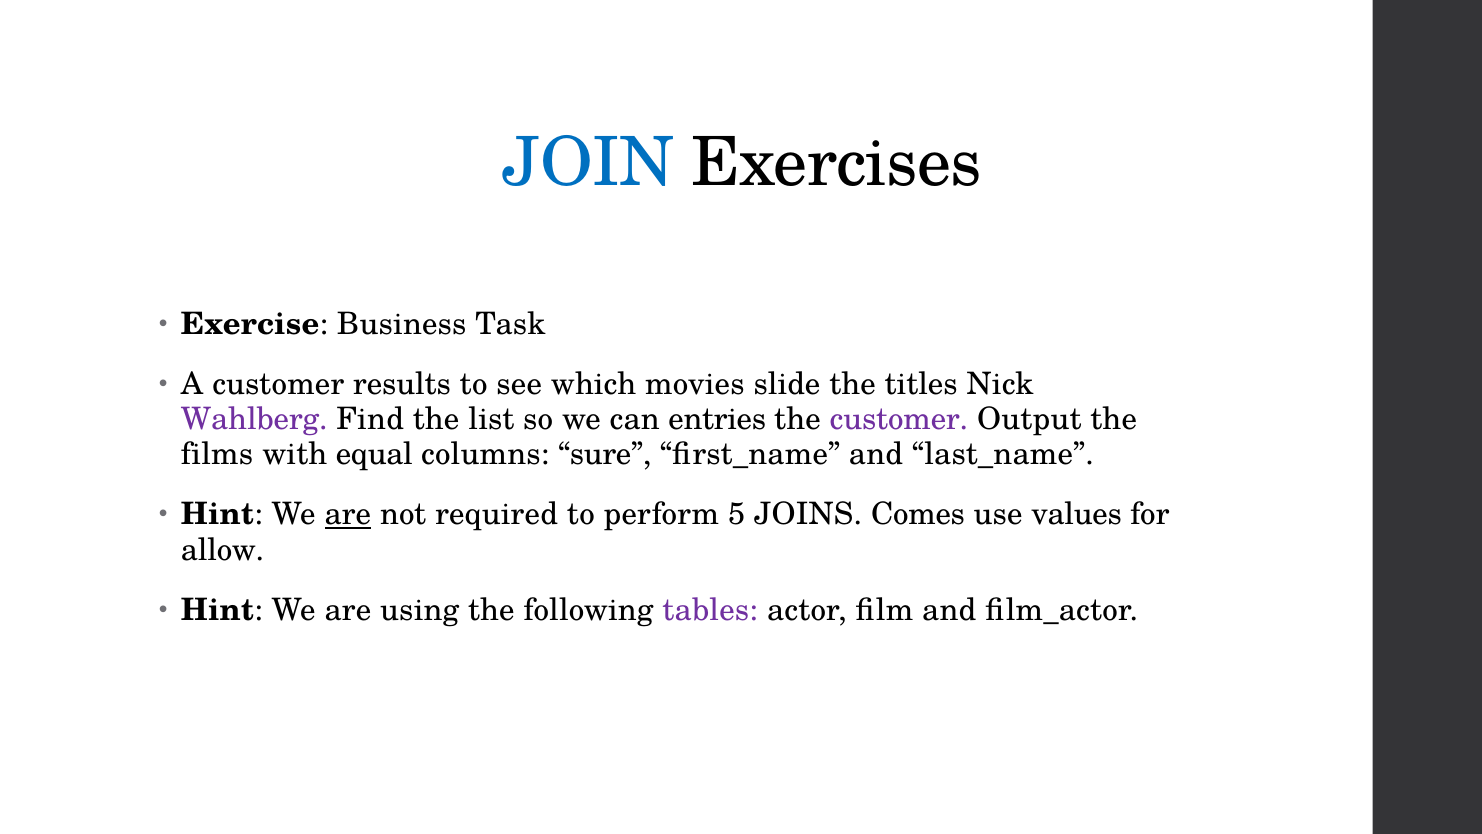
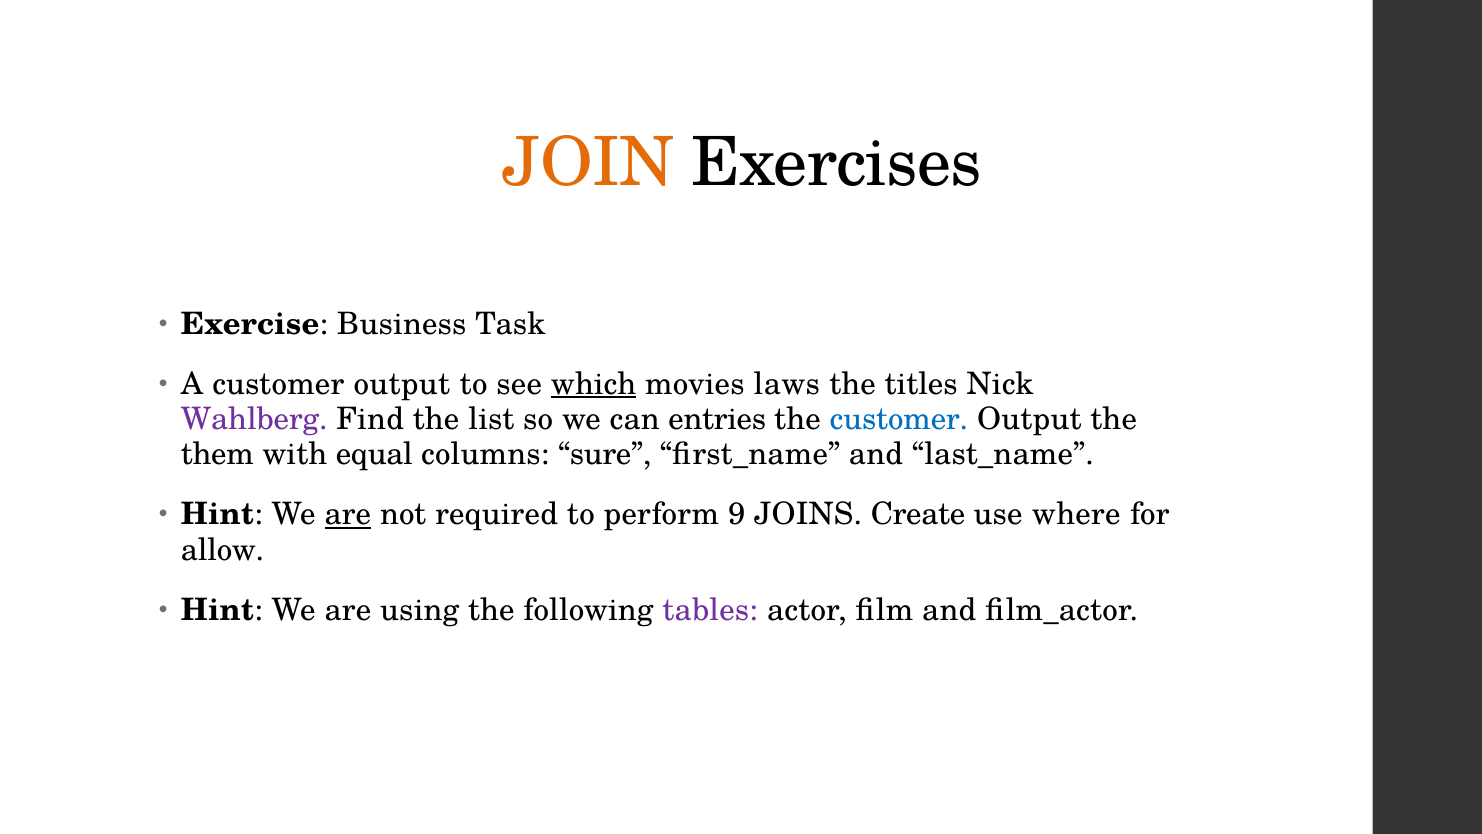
JOIN colour: blue -> orange (589, 163)
A customer results: results -> output (402, 384)
which underline: none -> present (594, 384)
slide: slide -> laws (787, 384)
customer colour: purple -> blue (899, 419)
films: films -> them (217, 454)
5: 5 -> 9 (737, 514)
Comes: Comes -> Create (918, 514)
values: values -> where (1076, 514)
